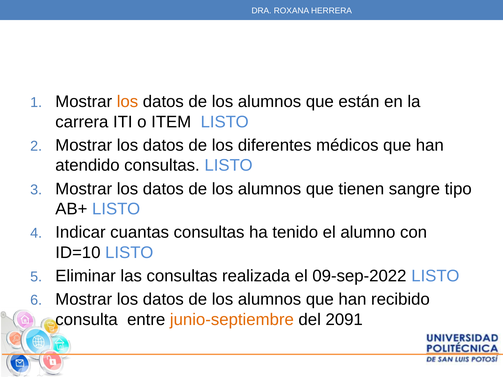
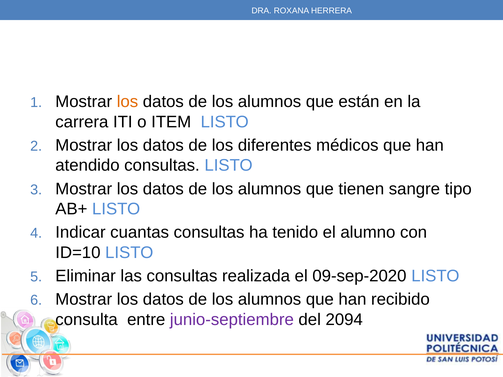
09-sep-2022: 09-sep-2022 -> 09-sep-2020 (359, 276)
junio-septiembre colour: orange -> purple (232, 320)
2091: 2091 -> 2094 (344, 320)
